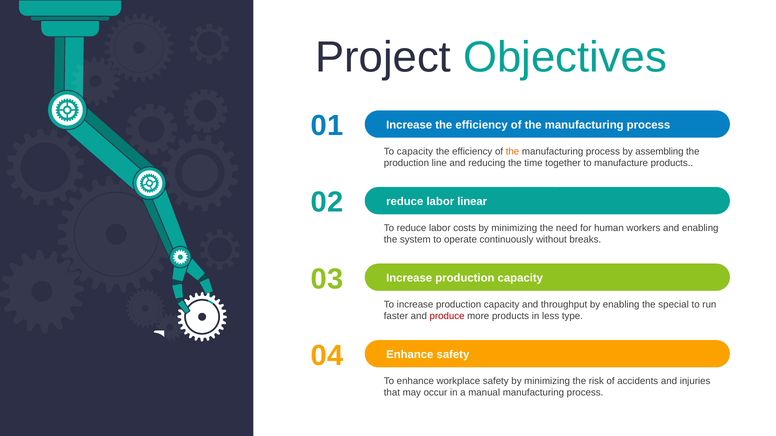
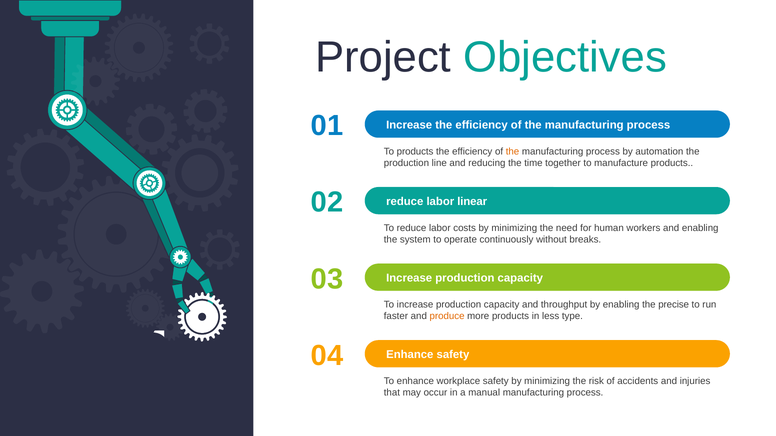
To capacity: capacity -> products (415, 152)
assembling: assembling -> automation (659, 152)
special: special -> precise (674, 305)
produce colour: red -> orange (447, 316)
